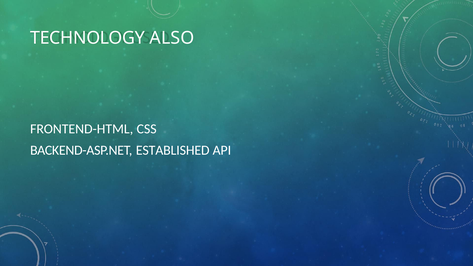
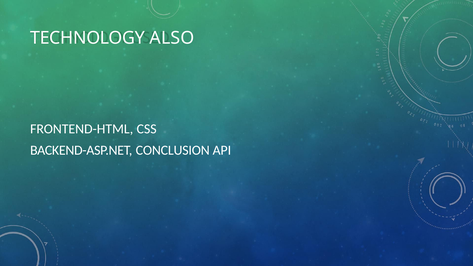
ESTABLISHED: ESTABLISHED -> CONCLUSION (173, 150)
